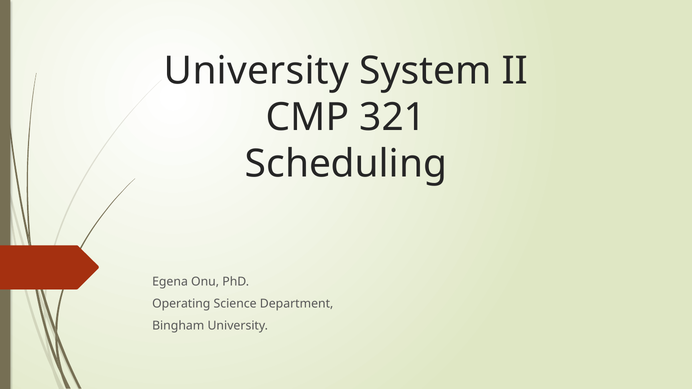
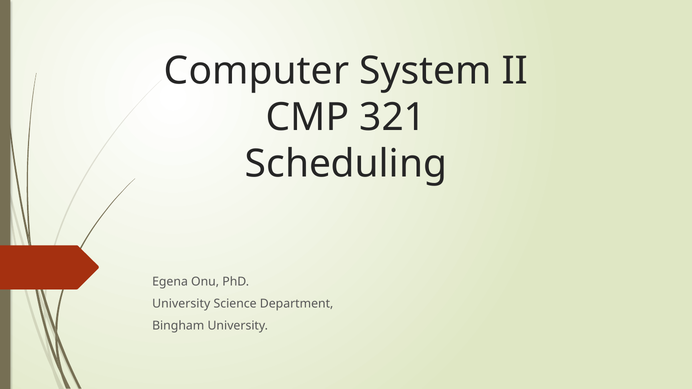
University: University -> Computer (256, 71)
Operating: Operating -> University (181, 304)
